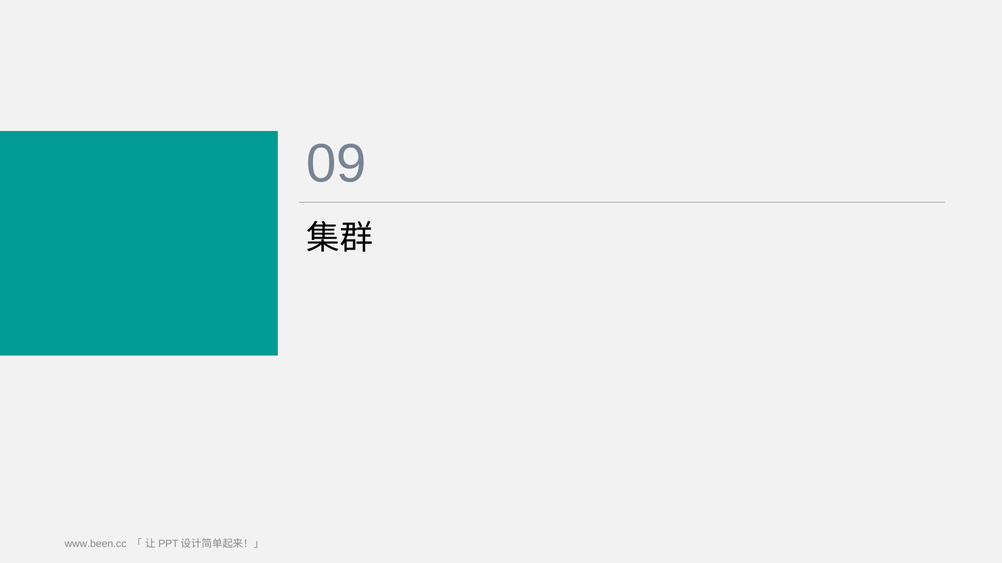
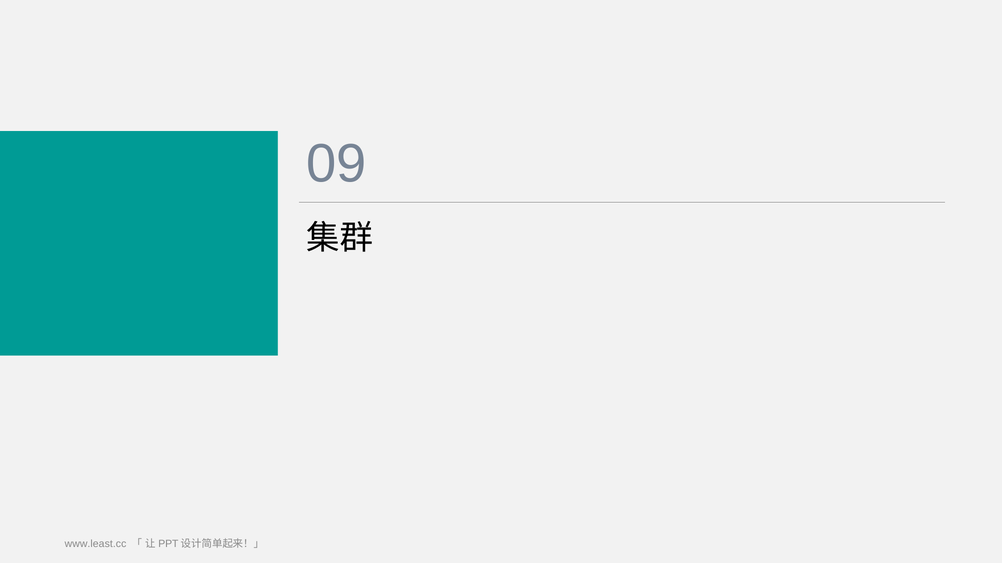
www.been.cc: www.been.cc -> www.least.cc (96, 545)
